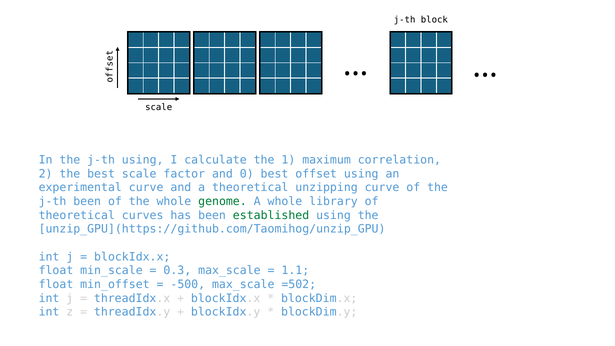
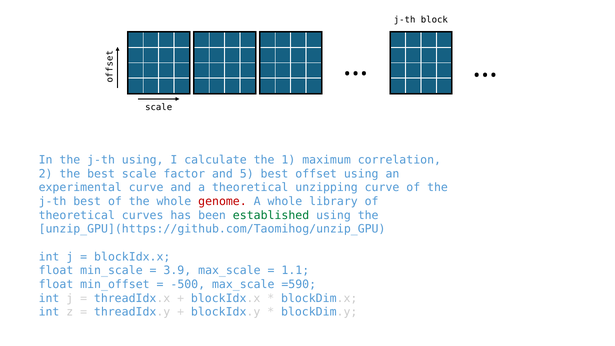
0: 0 -> 5 (247, 174)
j-th been: been -> best (87, 201)
genome colour: green -> red (222, 201)
0.3: 0.3 -> 3.9 (177, 271)
=502: =502 -> =590 (299, 284)
